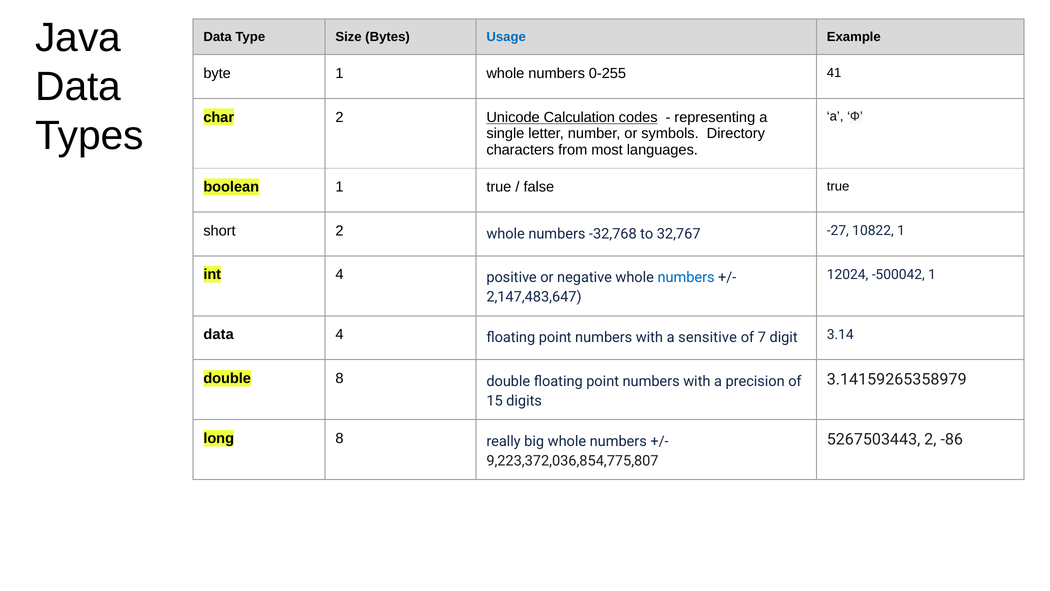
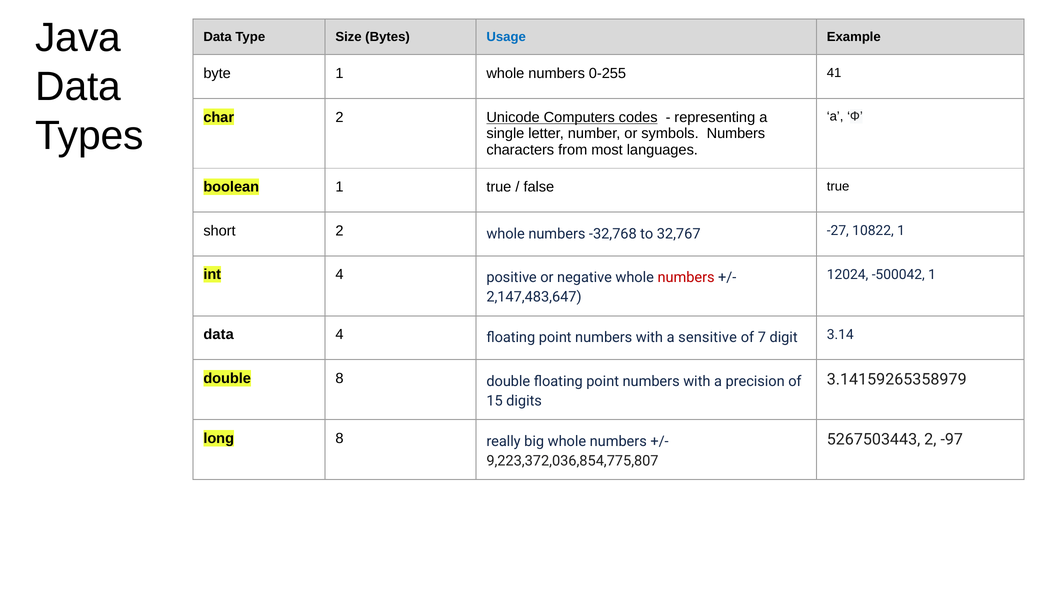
Calculation: Calculation -> Computers (579, 117)
symbols Directory: Directory -> Numbers (736, 133)
numbers colour: blue -> red (686, 277)
-86: -86 -> -97 (952, 439)
